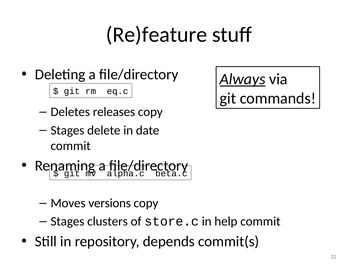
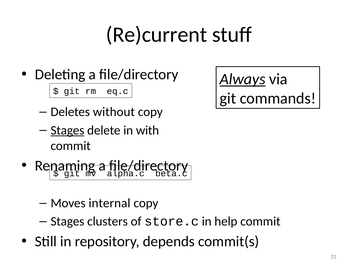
Re)feature: Re)feature -> Re)current (157, 35)
releases: releases -> without (114, 112)
Stages underline: none -> present (67, 130)
date: date -> with (148, 130)
versions: versions -> internal (110, 203)
